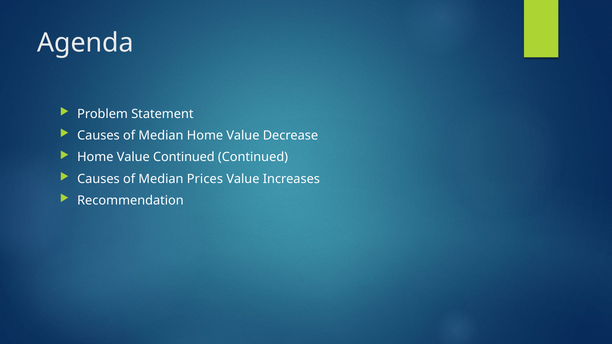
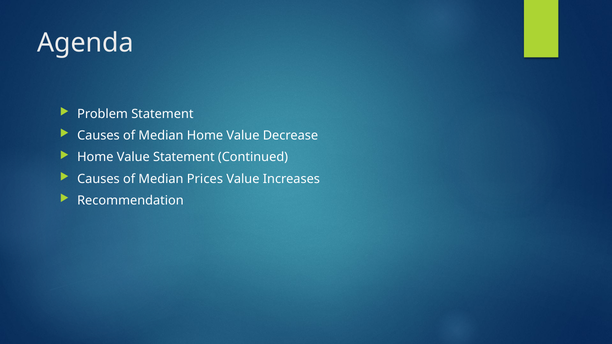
Value Continued: Continued -> Statement (184, 157)
